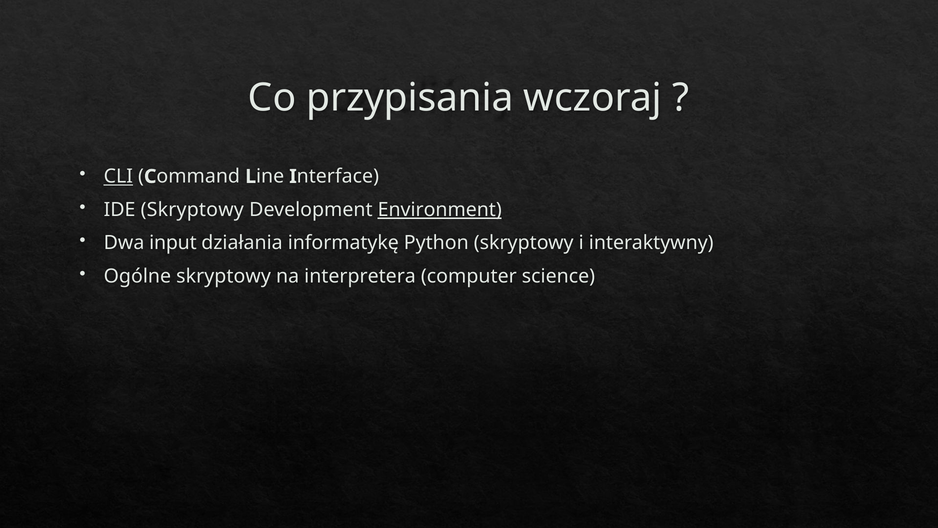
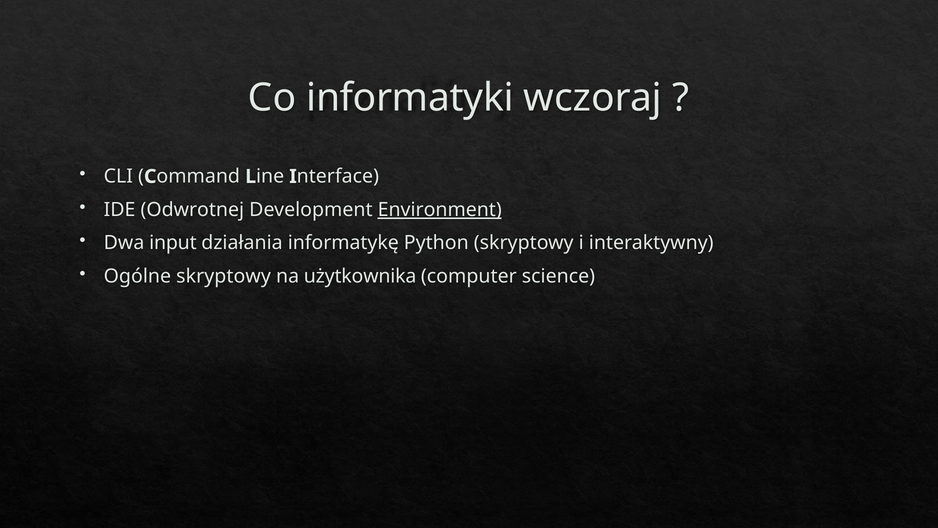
przypisania: przypisania -> informatyki (410, 98)
CLI underline: present -> none (118, 176)
IDE Skryptowy: Skryptowy -> Odwrotnej (192, 210)
interpretera: interpretera -> użytkownika (360, 276)
